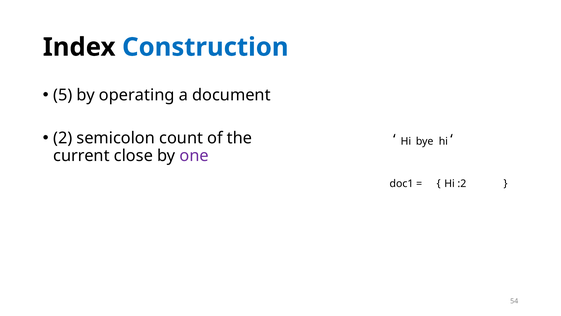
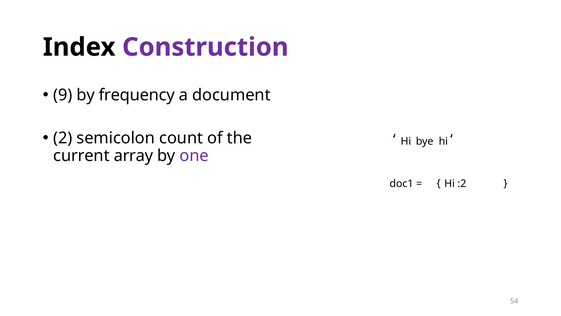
Construction colour: blue -> purple (205, 47)
5: 5 -> 9 (63, 95)
operating: operating -> frequency (137, 95)
close: close -> array (133, 156)
